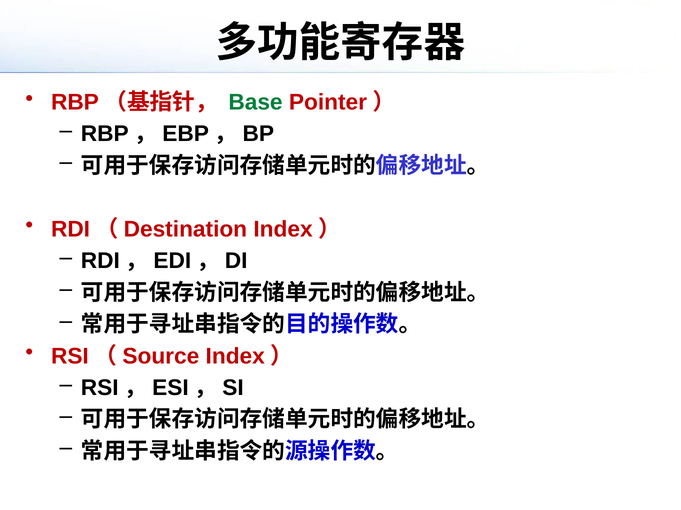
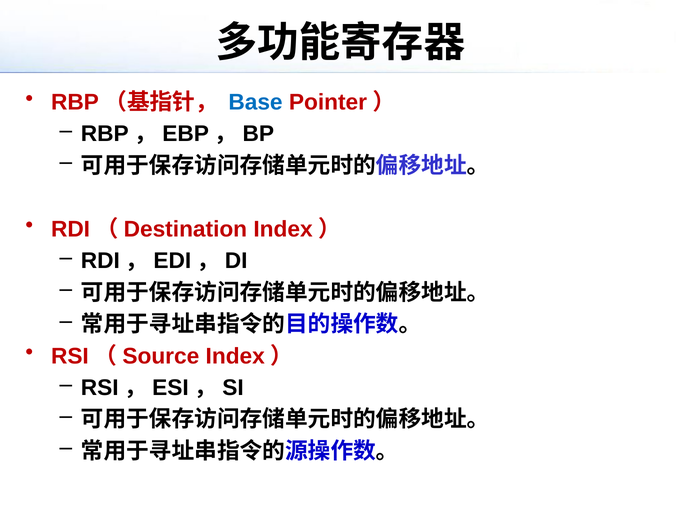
Base colour: green -> blue (256, 102)
